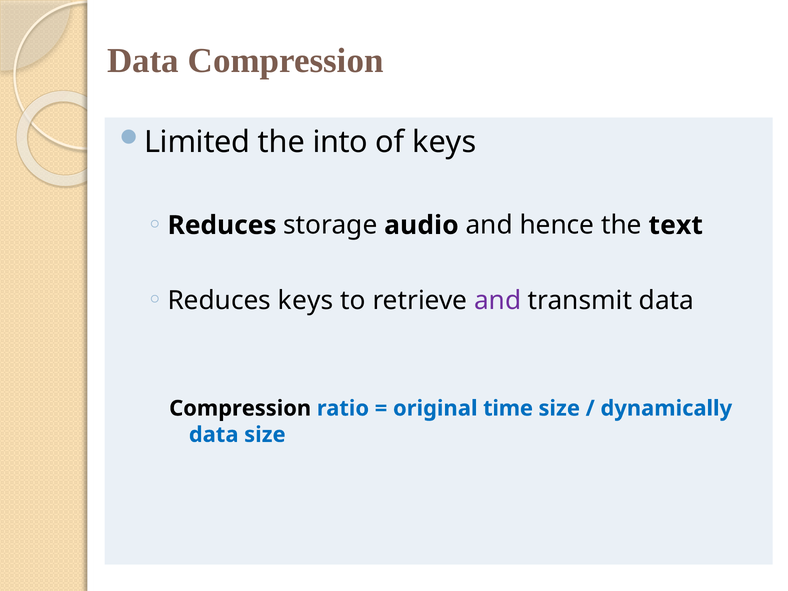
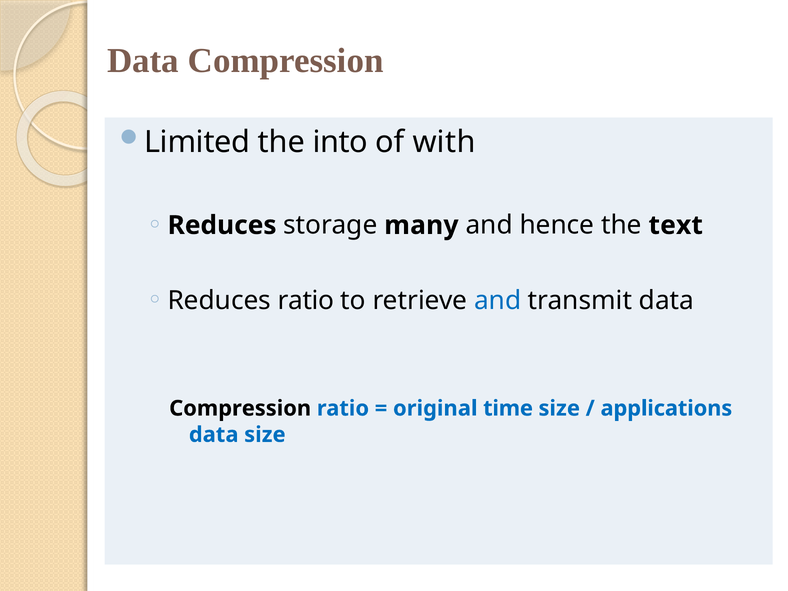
of keys: keys -> with (444, 142)
audio: audio -> many (421, 225)
Reduces keys: keys -> ratio (306, 300)
and colour: purple -> blue (498, 300)
dynamically: dynamically -> applications (666, 408)
